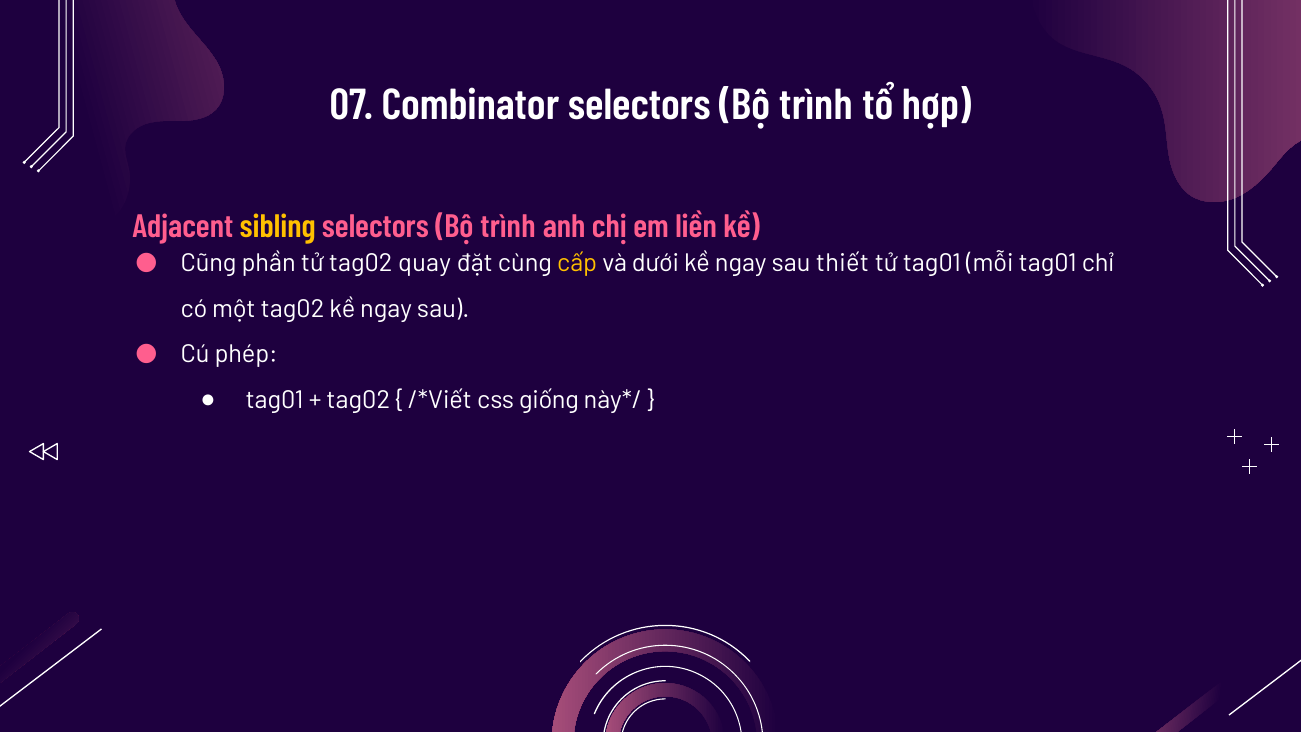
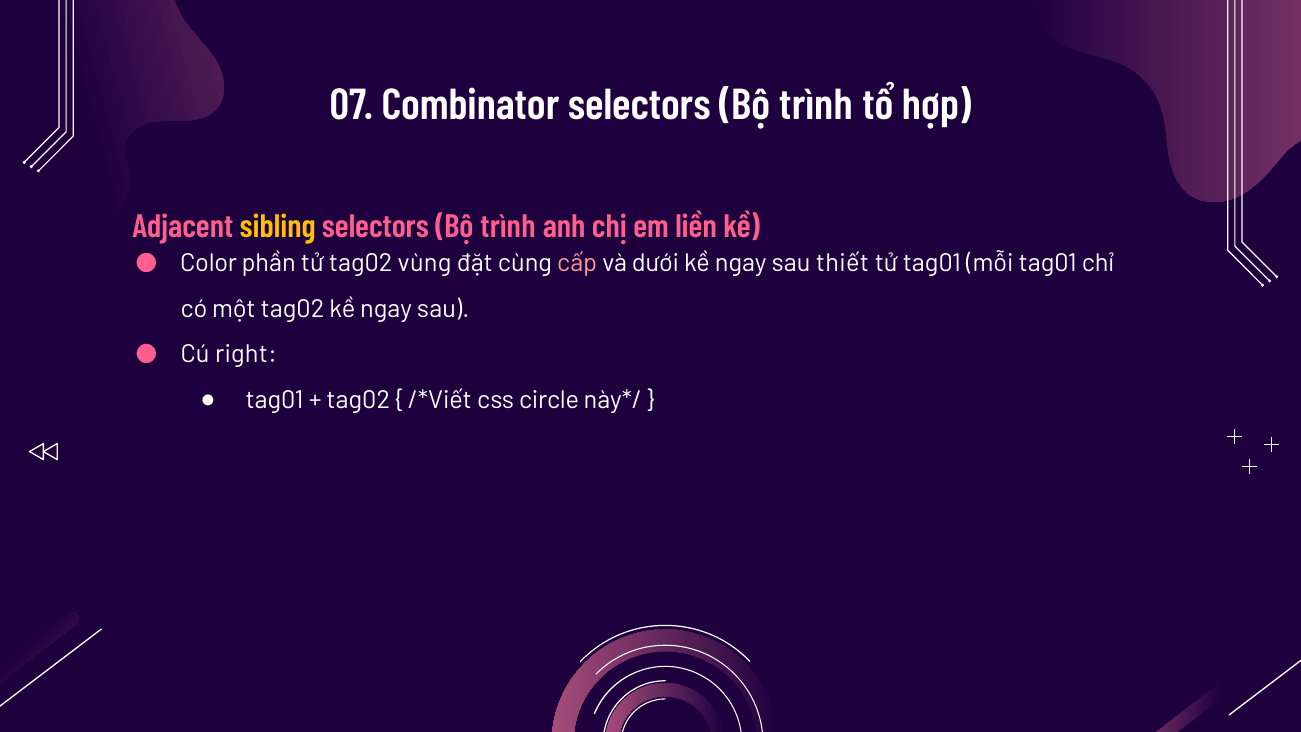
Cũng: Cũng -> Color (209, 263)
quay: quay -> vùng (425, 263)
cấp colour: yellow -> pink (577, 263)
phép: phép -> right (246, 354)
giống: giống -> circle (549, 400)
